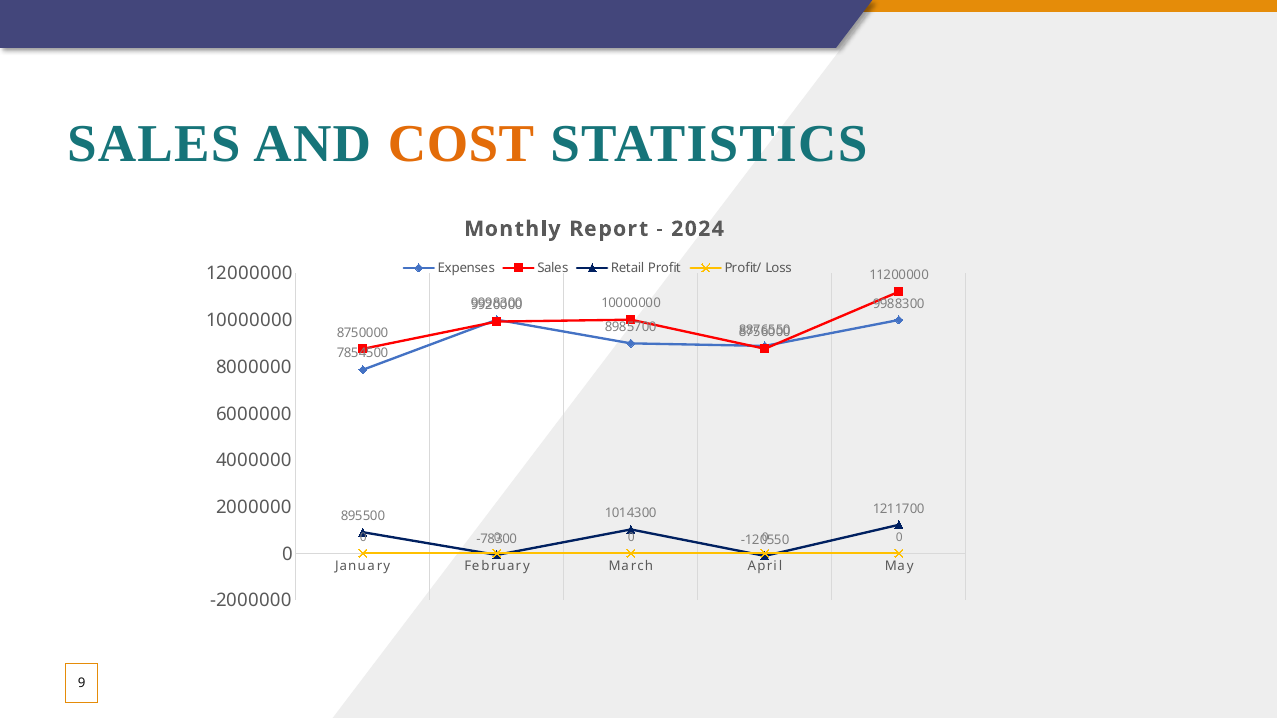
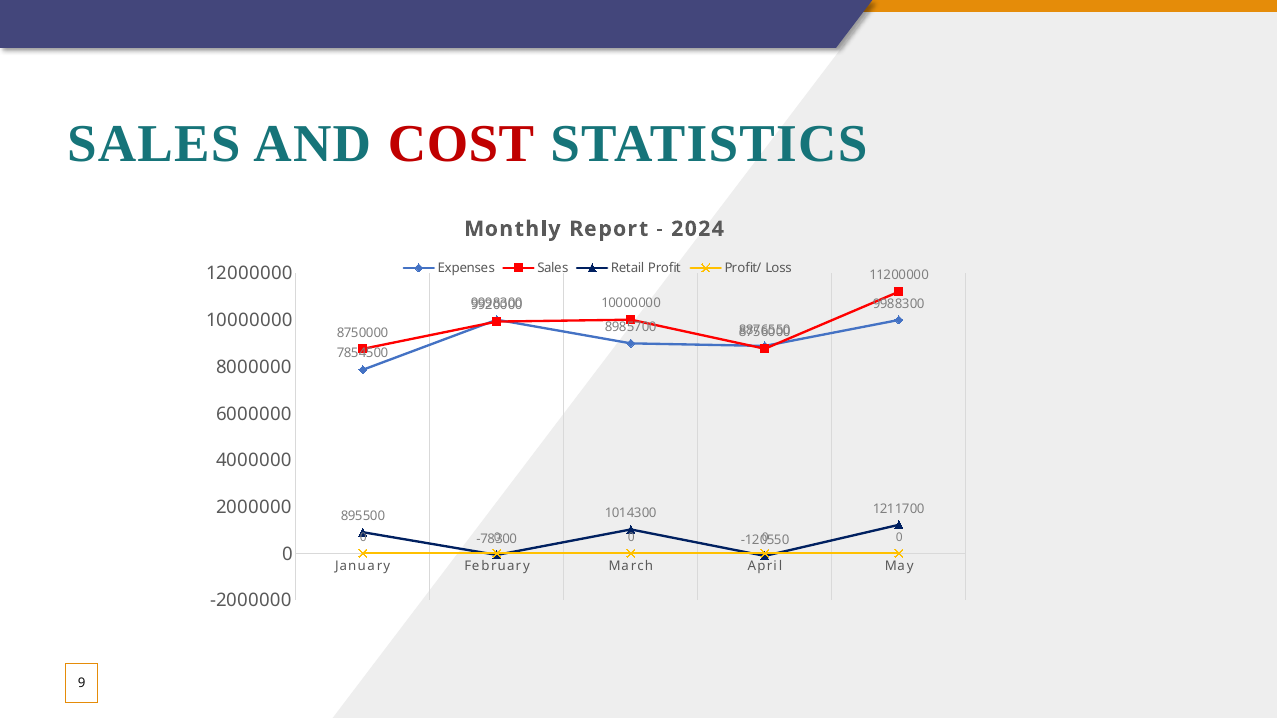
COST colour: orange -> red (461, 144)
